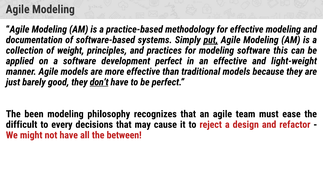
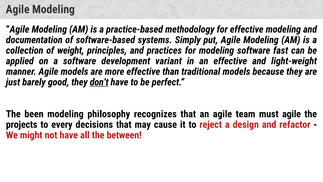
put underline: present -> none (211, 40)
this: this -> fast (281, 50)
development perfect: perfect -> variant (169, 61)
must ease: ease -> agile (292, 114)
difficult: difficult -> projects (22, 124)
